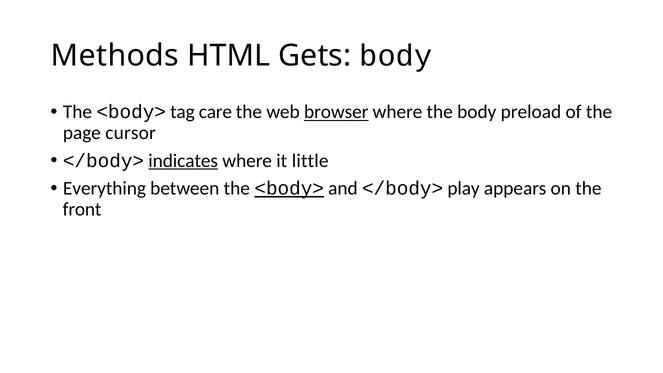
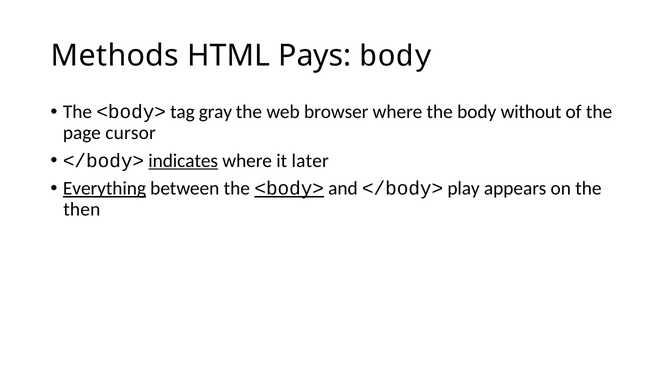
Gets: Gets -> Pays (315, 56)
care: care -> gray (215, 112)
browser underline: present -> none (336, 112)
preload: preload -> without (531, 112)
little: little -> later (310, 161)
Everything underline: none -> present (104, 188)
front: front -> then (82, 209)
